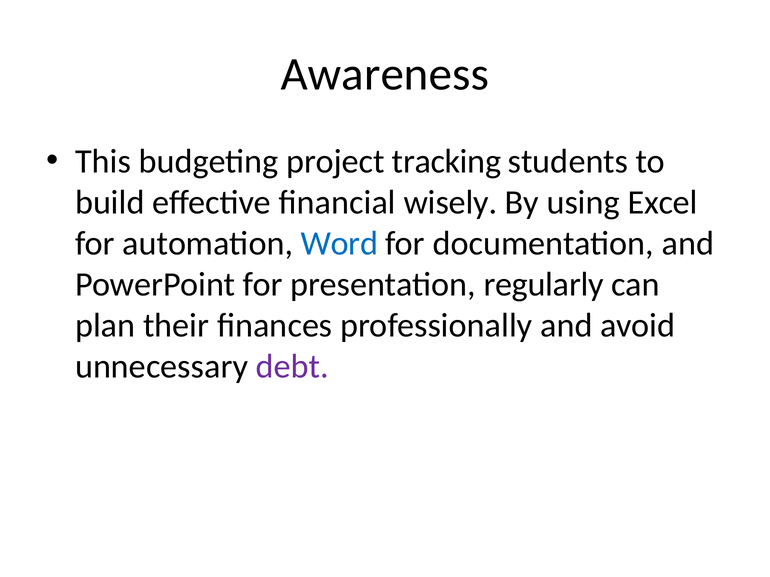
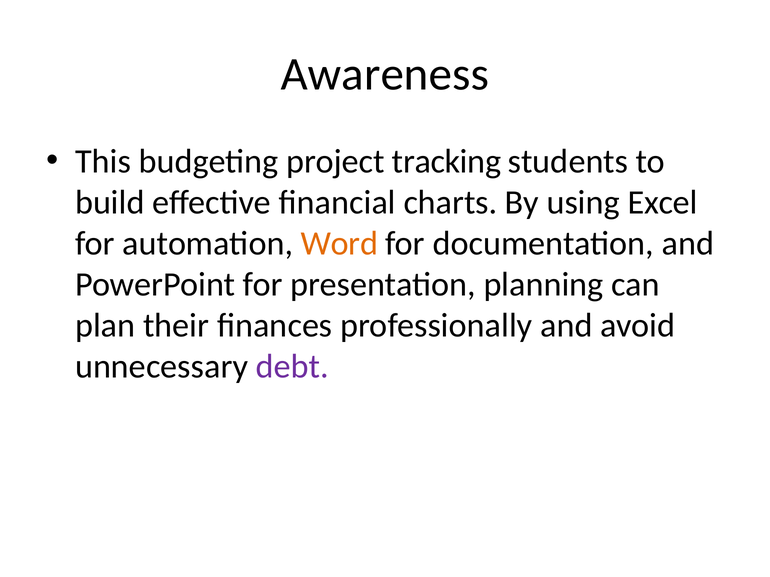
wisely: wisely -> charts (450, 203)
Word colour: blue -> orange (339, 244)
regularly: regularly -> planning (543, 285)
